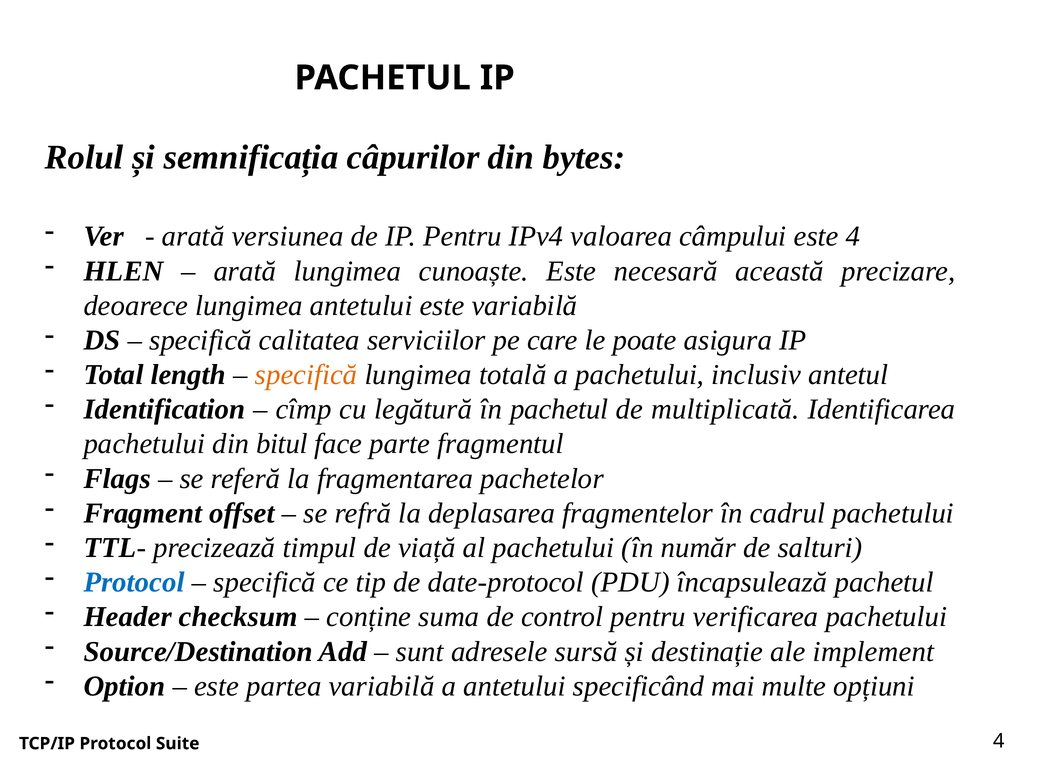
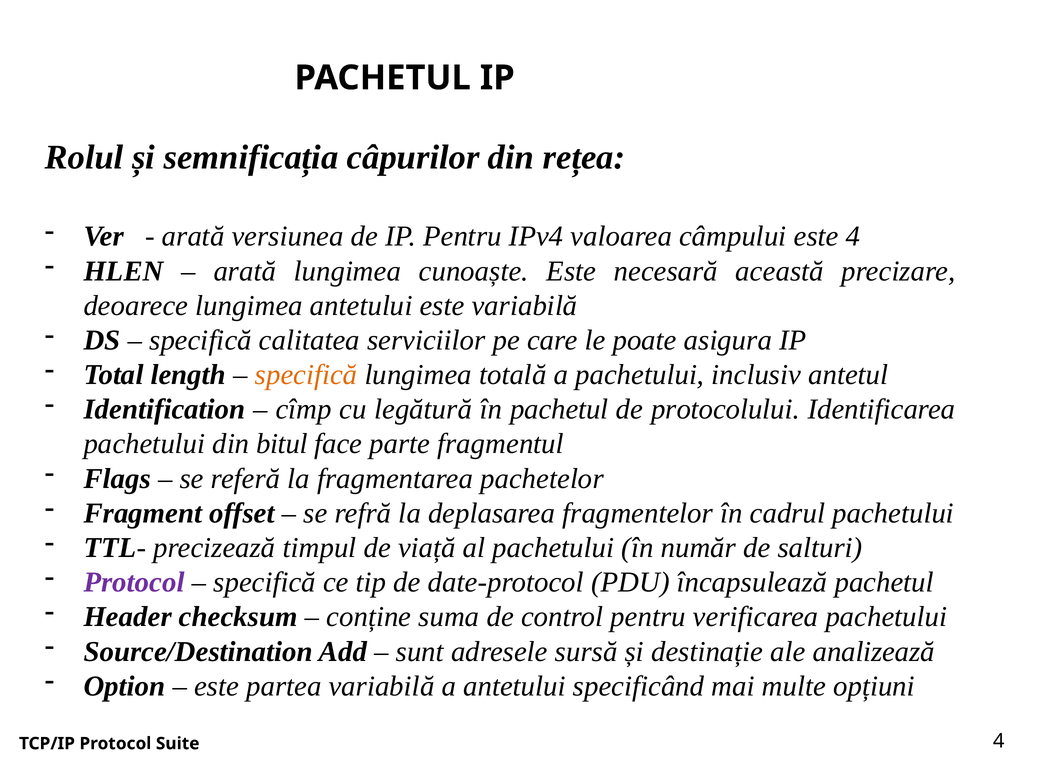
bytes: bytes -> rețea (584, 157)
multiplicată: multiplicată -> protocolului (725, 409)
Protocol colour: blue -> purple (134, 582)
implement: implement -> analizează (874, 651)
